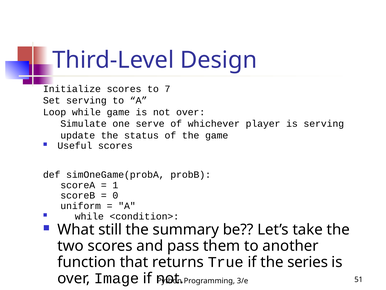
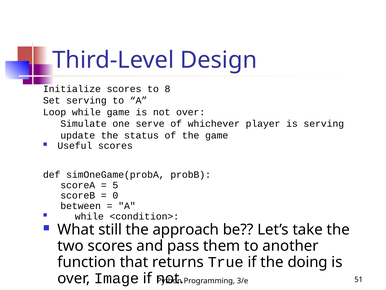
7: 7 -> 8 (167, 89)
1: 1 -> 5 (115, 185)
uniform: uniform -> between (81, 206)
summary: summary -> approach (186, 229)
series: series -> doing (308, 262)
